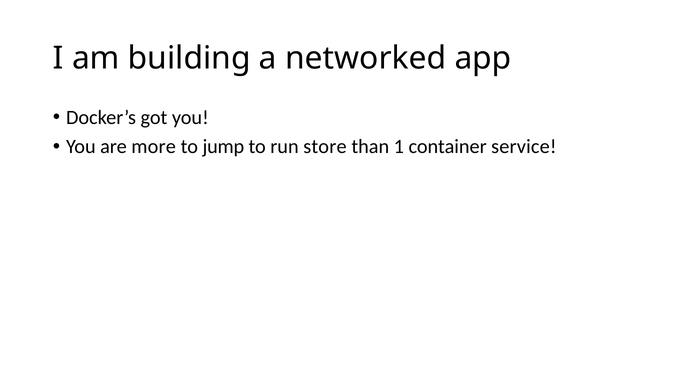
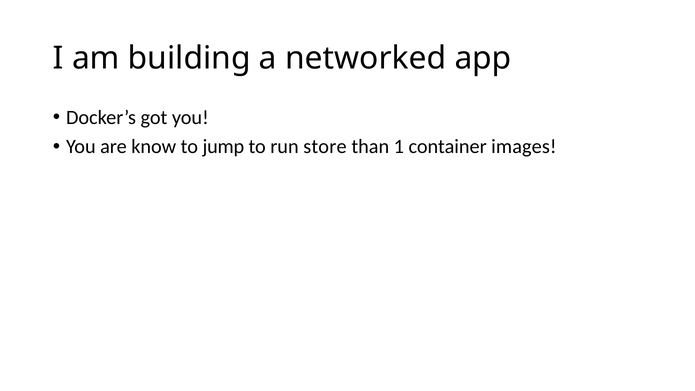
more: more -> know (154, 147)
service: service -> images (524, 147)
